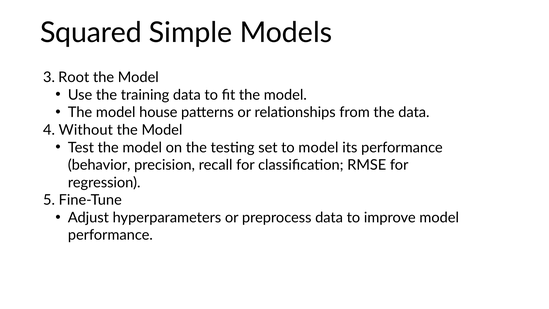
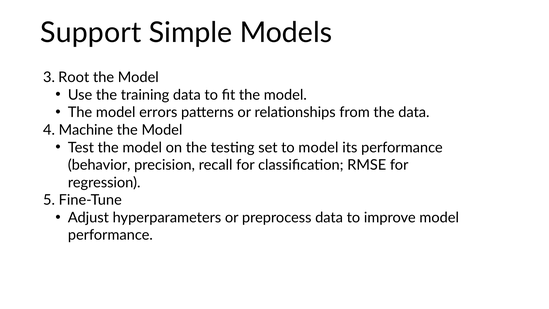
Squared: Squared -> Support (91, 33)
house: house -> errors (158, 112)
Without: Without -> Machine (86, 130)
